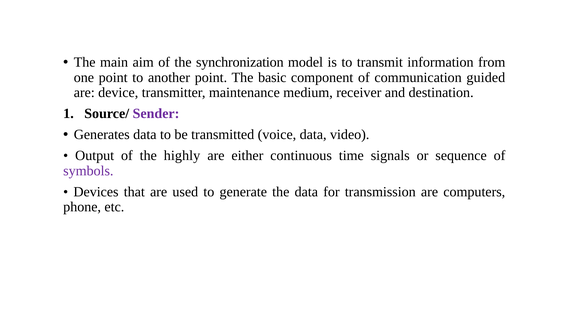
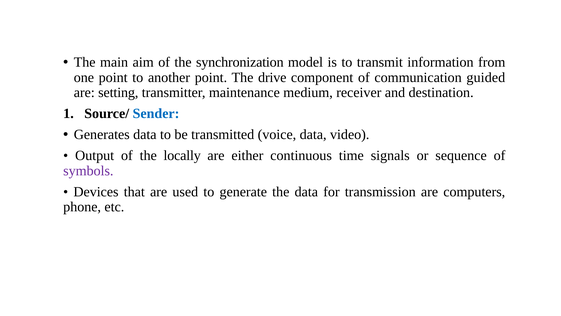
basic: basic -> drive (272, 77)
device: device -> setting (118, 92)
Sender colour: purple -> blue (156, 113)
highly: highly -> locally (182, 155)
